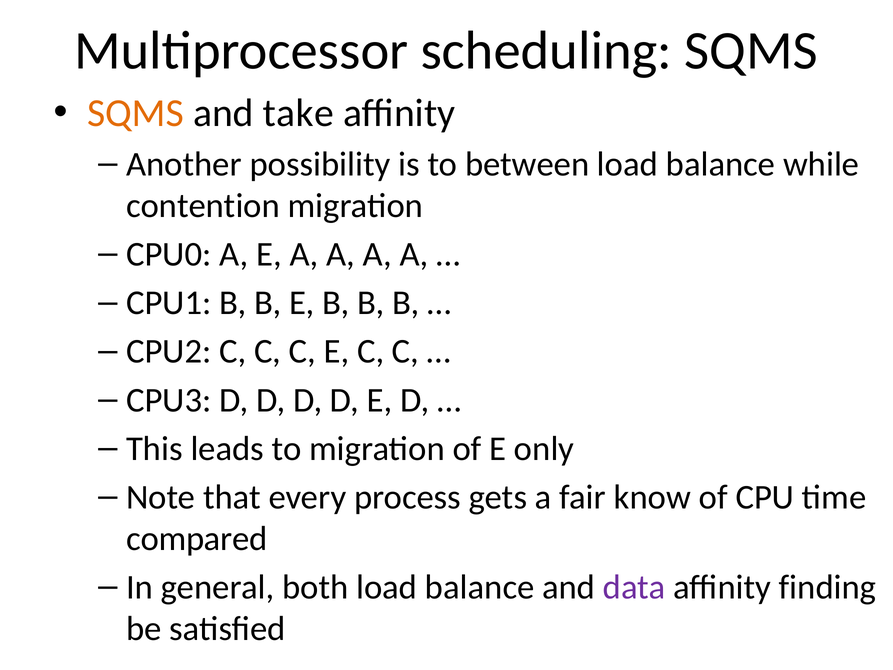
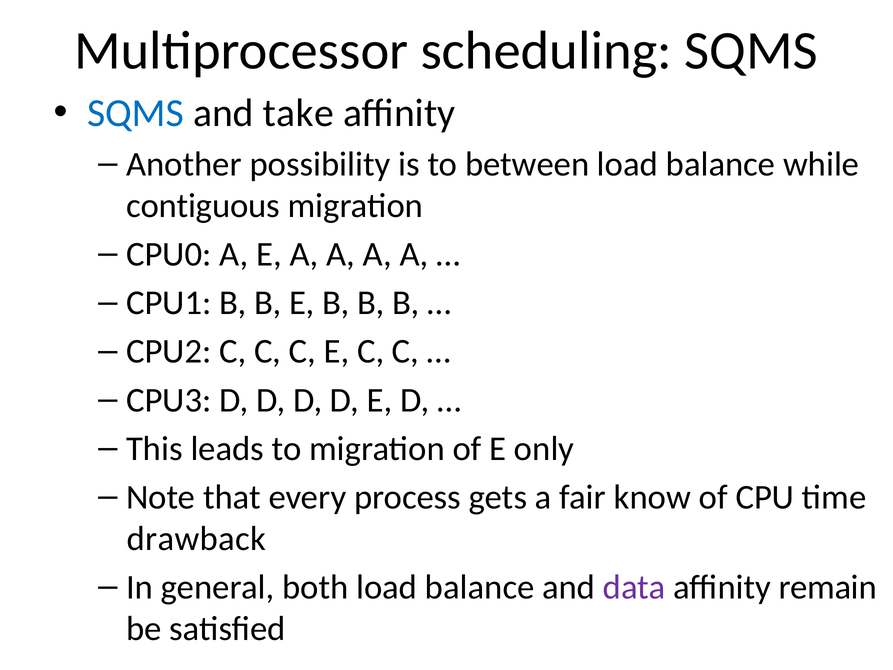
SQMS colour: orange -> blue (136, 113)
contention: contention -> contiguous (203, 206)
compared: compared -> drawback (196, 539)
finding: finding -> remain (828, 587)
